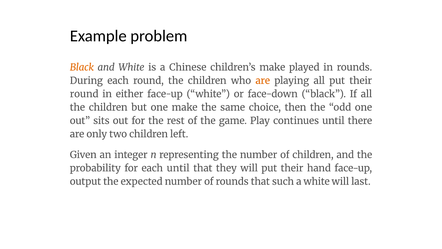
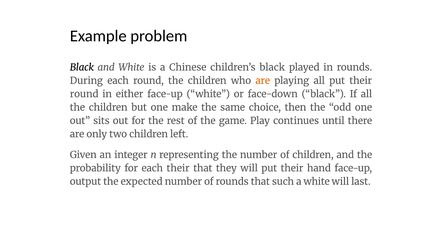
Black colour: orange -> black (82, 67)
children’s make: make -> black (272, 67)
each until: until -> their (178, 168)
